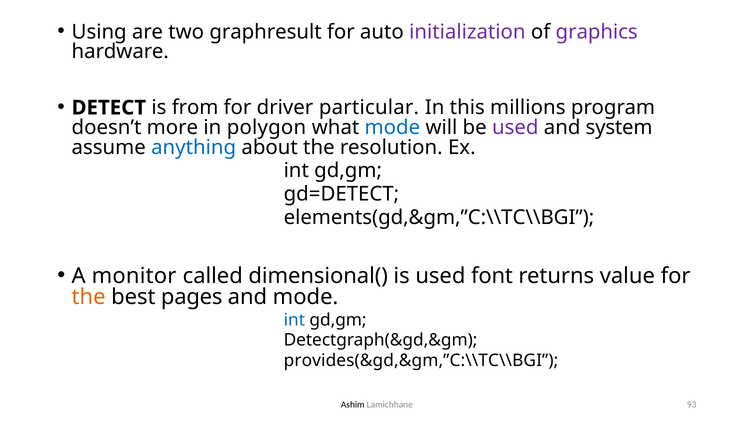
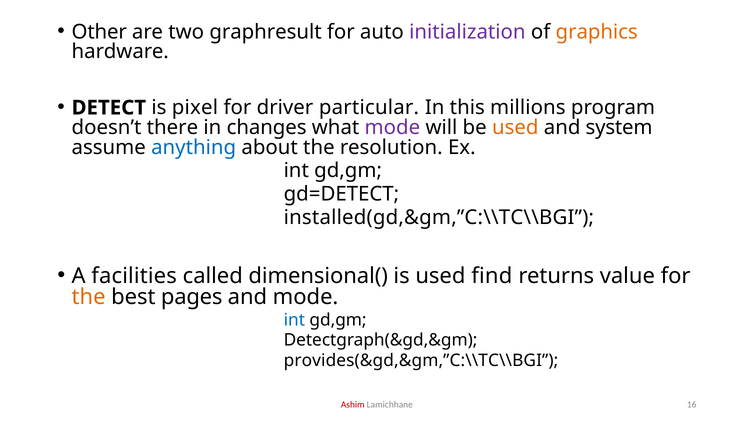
Using: Using -> Other (99, 32)
graphics colour: purple -> orange (597, 32)
from: from -> pixel (195, 108)
more: more -> there (172, 128)
polygon: polygon -> changes (267, 128)
mode colour: blue -> purple (392, 128)
used colour: purple -> orange (515, 128)
elements(gd,&gm,”C:\\TC\\BGI: elements(gd,&gm,”C:\\TC\\BGI -> installed(gd,&gm,”C:\\TC\\BGI (439, 217)
monitor: monitor -> facilities (134, 276)
font: font -> find (492, 276)
Ashim colour: black -> red (353, 405)
93: 93 -> 16 (692, 405)
